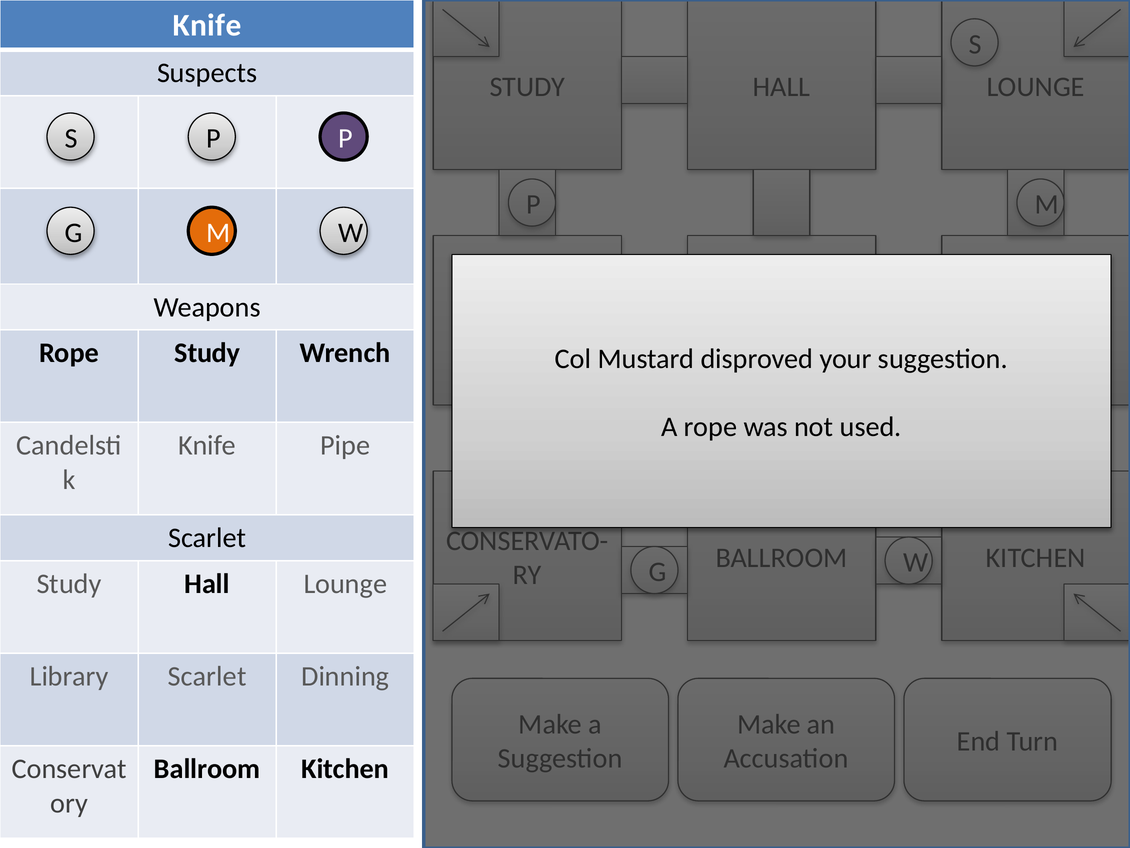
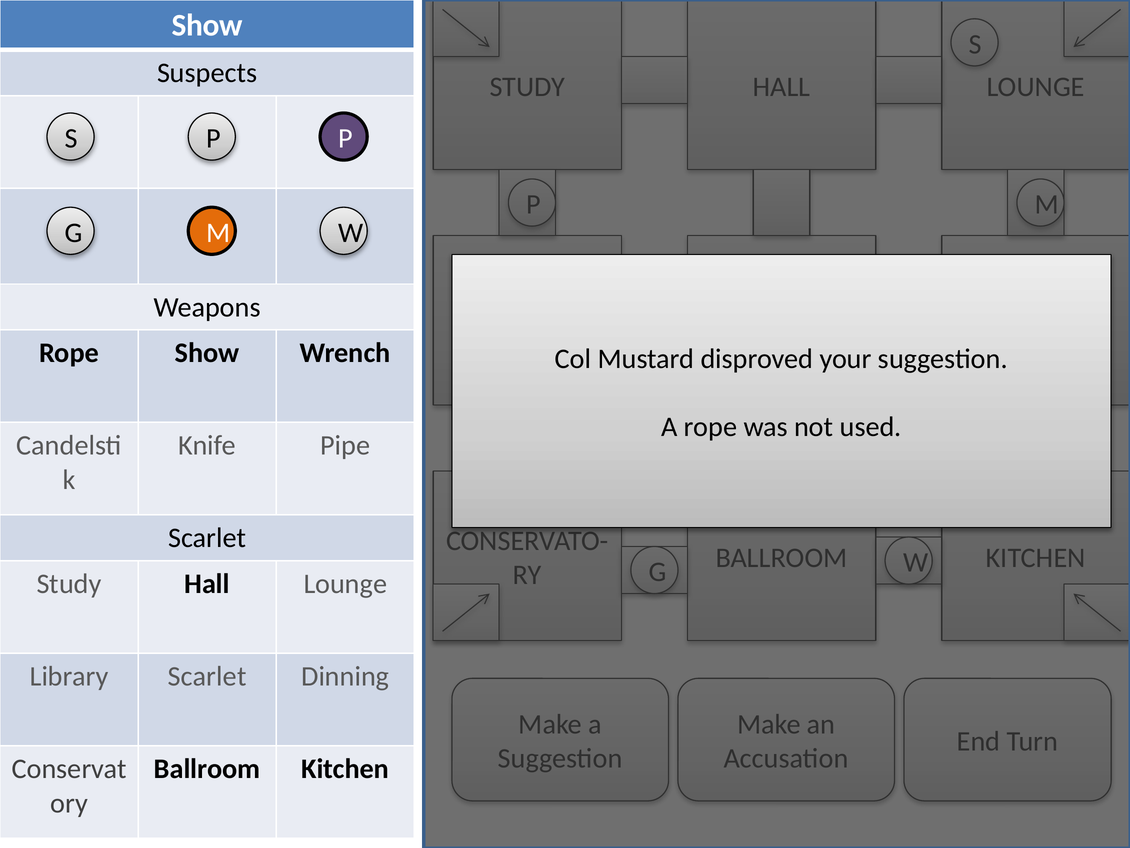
Knife: Knife -> Show (207, 25)
Rope Study: Study -> Show (207, 353)
